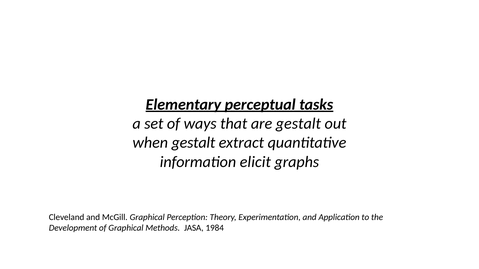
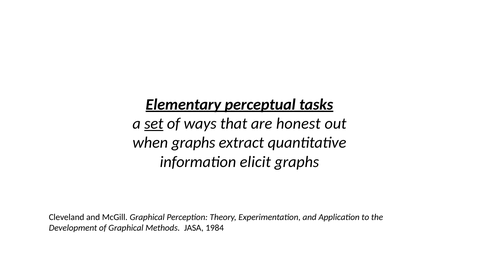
set underline: none -> present (154, 124)
are gestalt: gestalt -> honest (298, 124)
when gestalt: gestalt -> graphs (193, 143)
